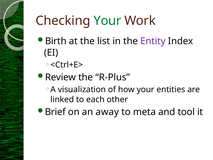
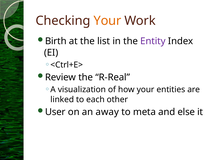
Your colour: green -> orange (107, 21)
R-Plus: R-Plus -> R-Real (113, 77)
Brief: Brief -> User (55, 112)
tool: tool -> else (186, 112)
